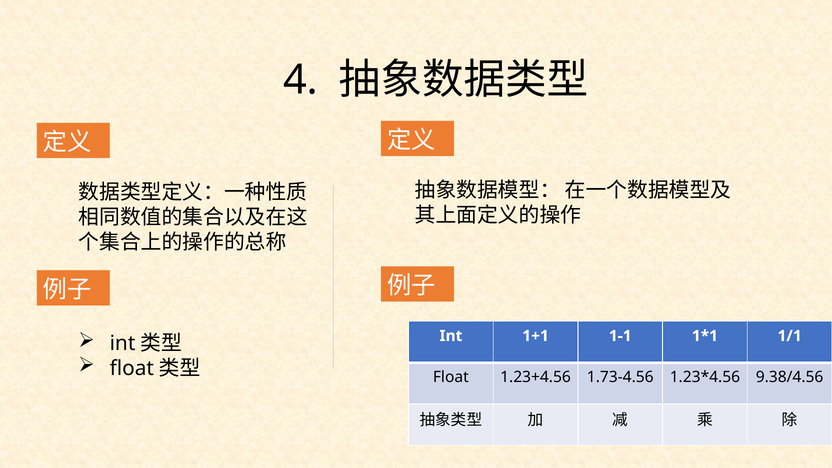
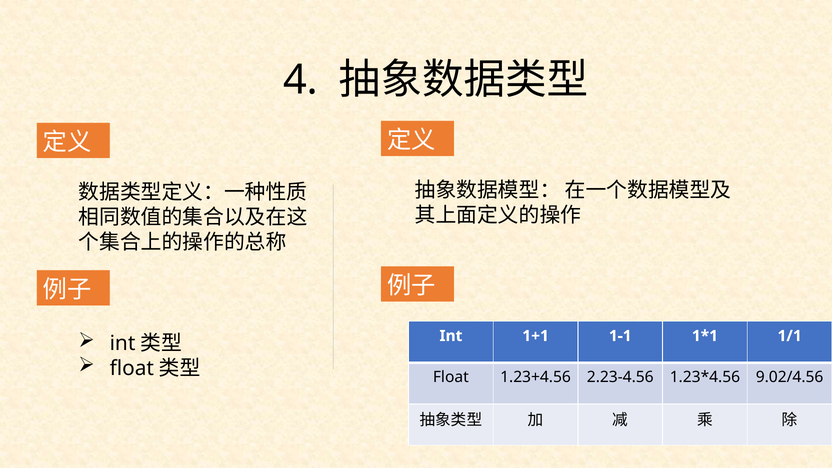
1.73-4.56: 1.73-4.56 -> 2.23-4.56 (620, 377)
9.38/4.56: 9.38/4.56 -> 9.02/4.56 (790, 377)
